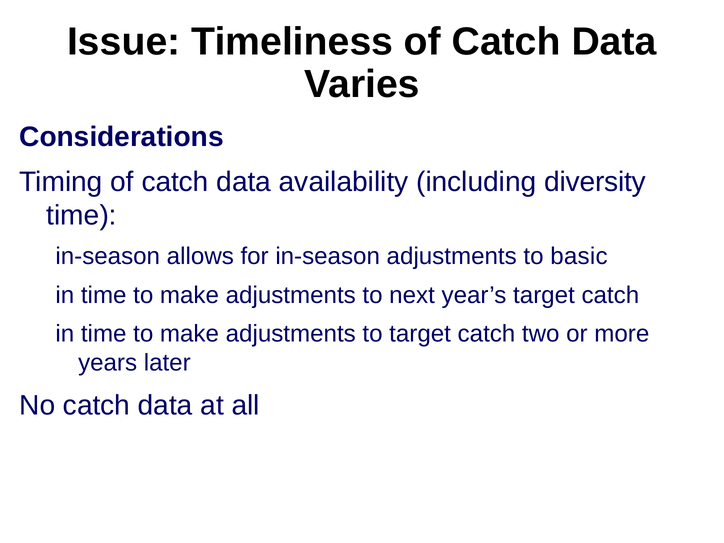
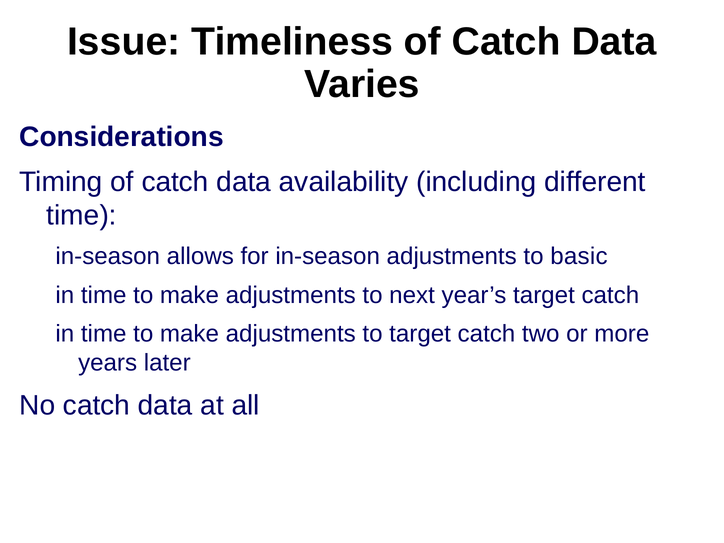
diversity: diversity -> different (595, 182)
